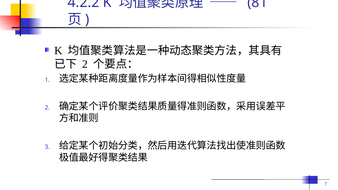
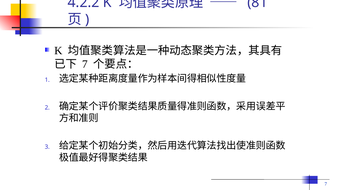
2: 2 -> 7 (85, 64)
